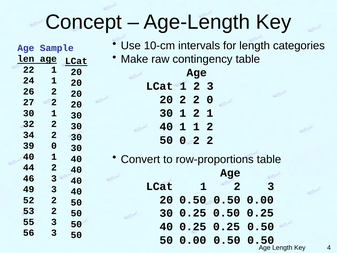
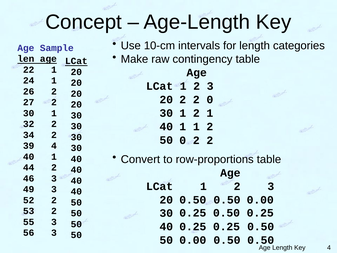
39 0: 0 -> 4 (54, 146)
